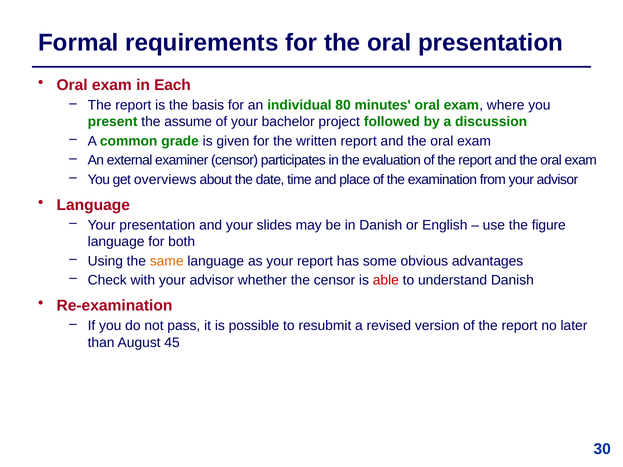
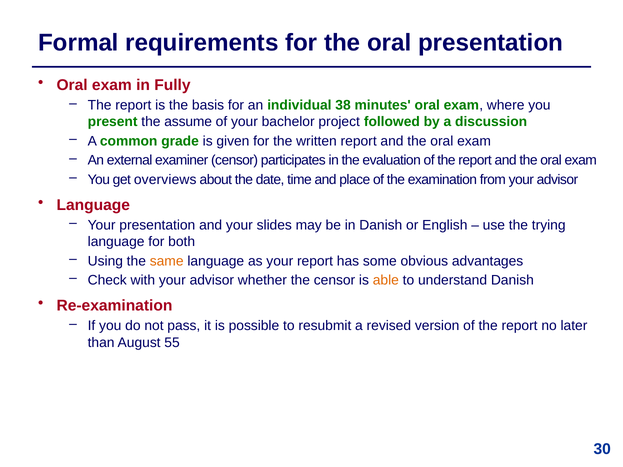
Each: Each -> Fully (172, 85)
80: 80 -> 38 (343, 105)
figure: figure -> trying (549, 225)
able colour: red -> orange (386, 280)
45: 45 -> 55 (172, 343)
